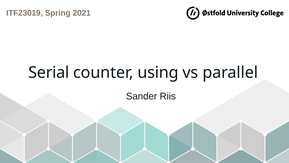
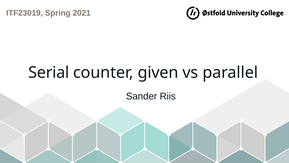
using: using -> given (158, 72)
